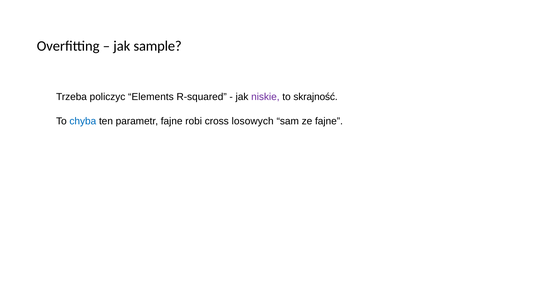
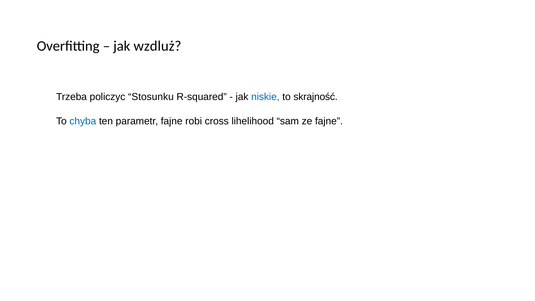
sample: sample -> wzdluż (157, 46)
Elements: Elements -> Stosunku (151, 97)
niskie colour: purple -> blue (265, 97)
losowych: losowych -> lihelihood (253, 121)
